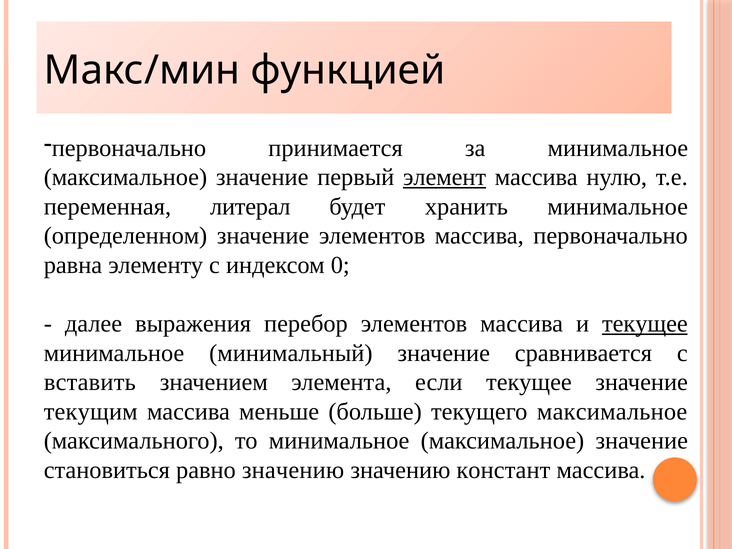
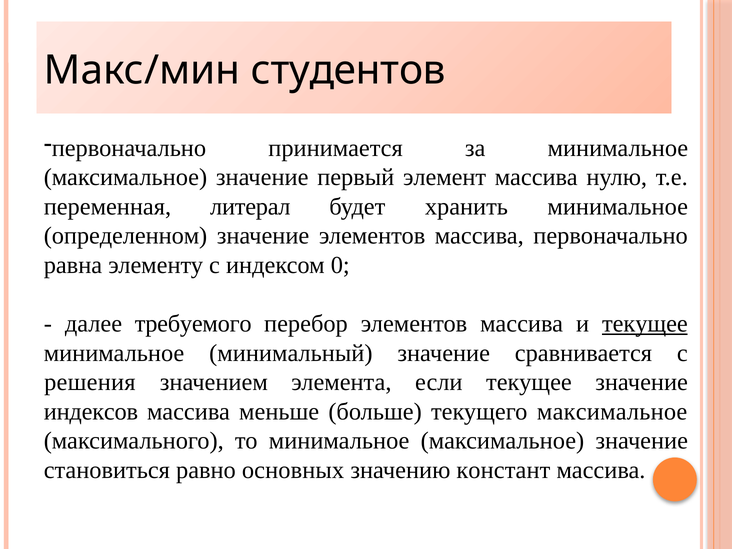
функцией: функцией -> студентов (348, 71)
элемент underline: present -> none (445, 177)
выражения: выражения -> требуемого (193, 324)
вставить: вставить -> решения (90, 382)
текущим: текущим -> индексов (91, 412)
равно значению: значению -> основных (293, 470)
